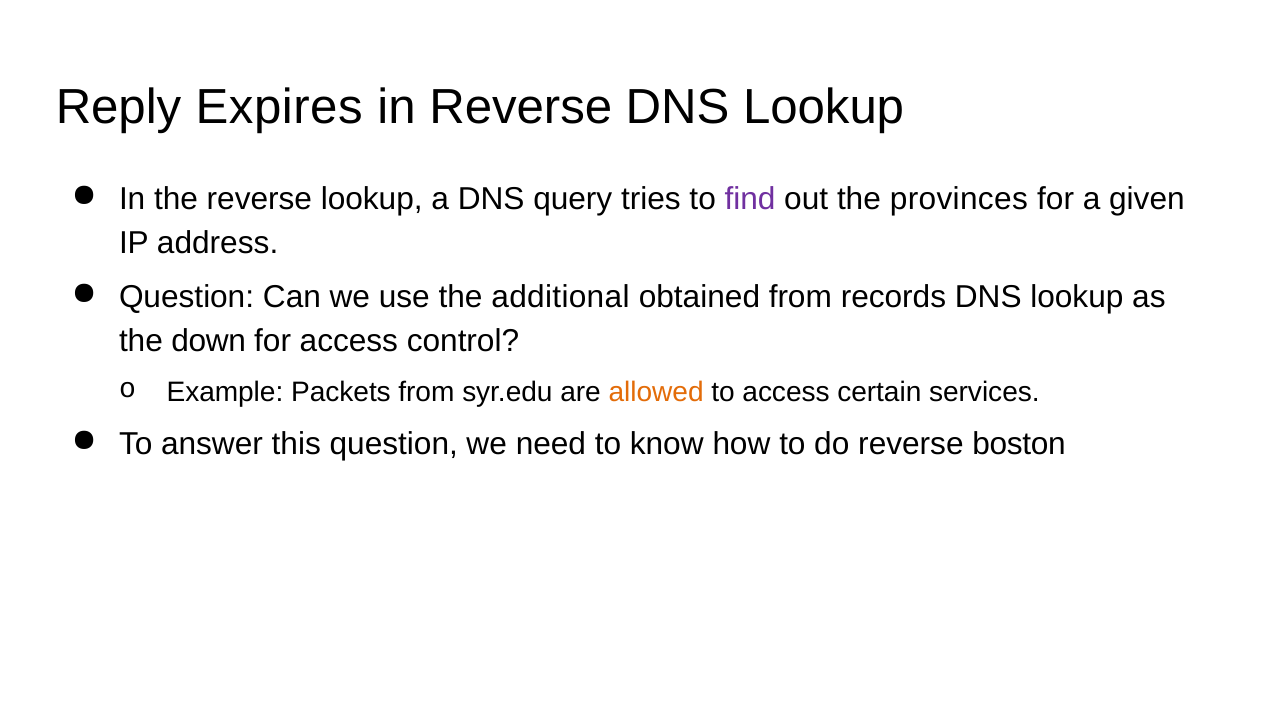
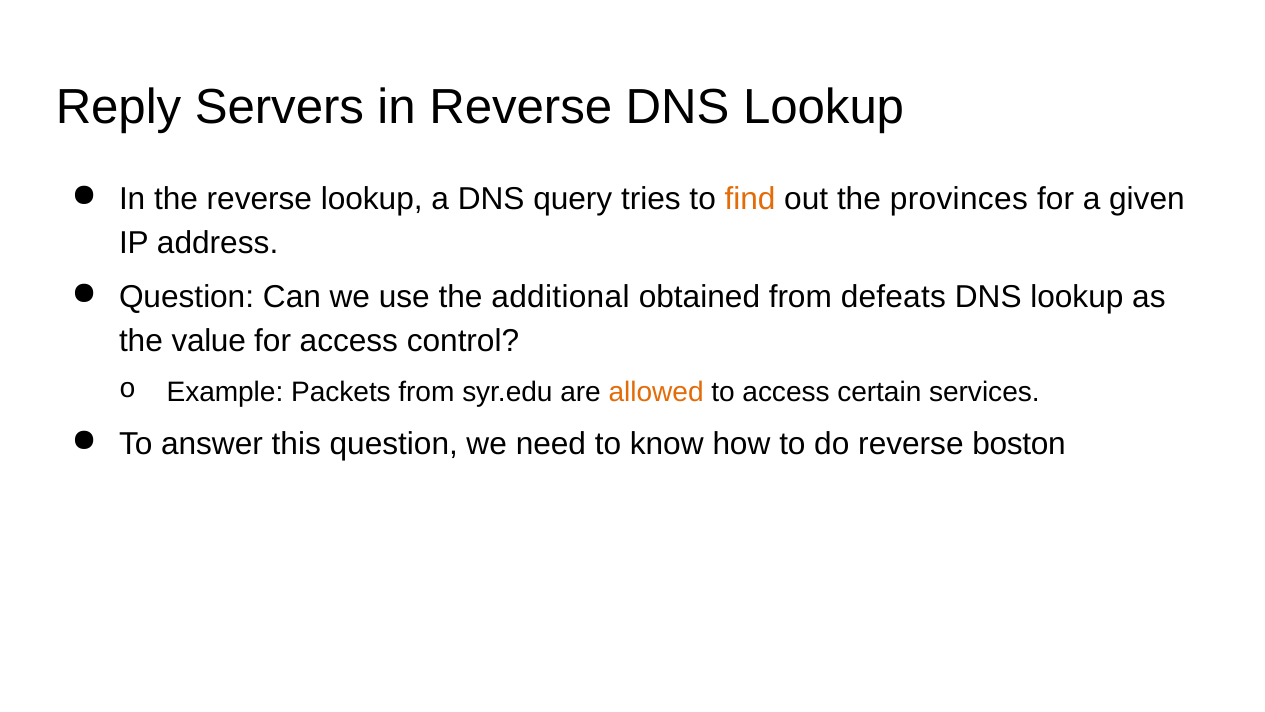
Expires: Expires -> Servers (279, 107)
find colour: purple -> orange (750, 199)
records: records -> defeats (893, 297)
down: down -> value (209, 340)
